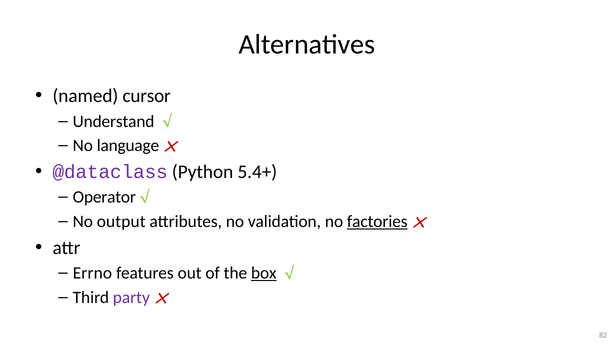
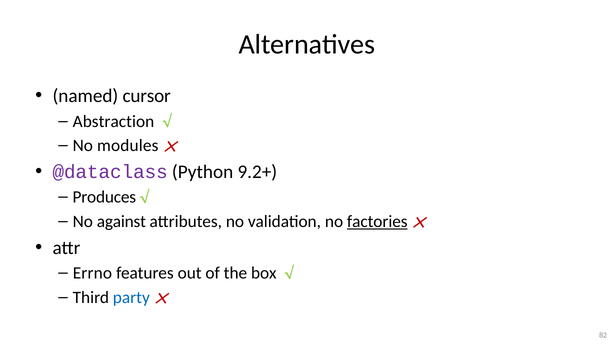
Understand: Understand -> Abstraction (113, 121)
language: language -> modules (128, 145)
5.4+: 5.4+ -> 9.2+ (257, 172)
Operator: Operator -> Produces (104, 197)
output: output -> against (121, 221)
box underline: present -> none (264, 273)
party colour: purple -> blue (131, 297)
